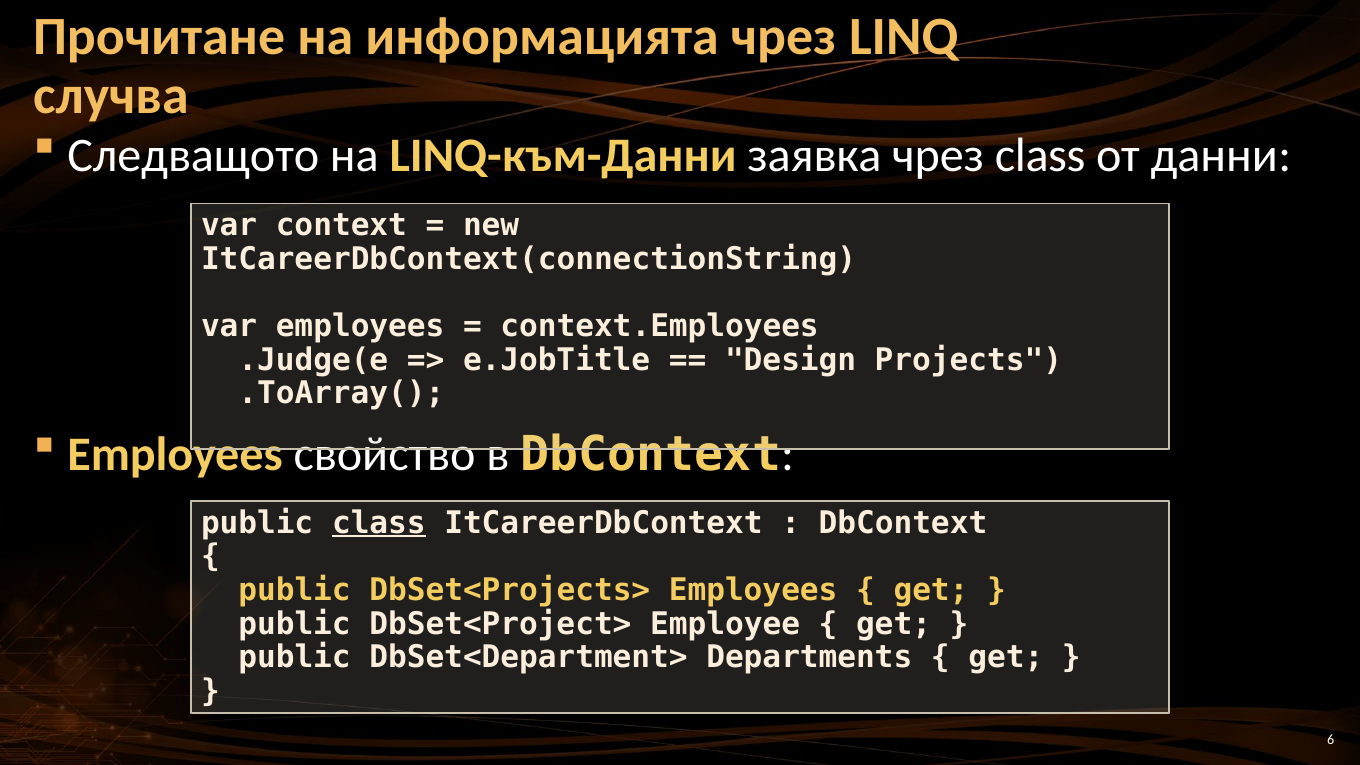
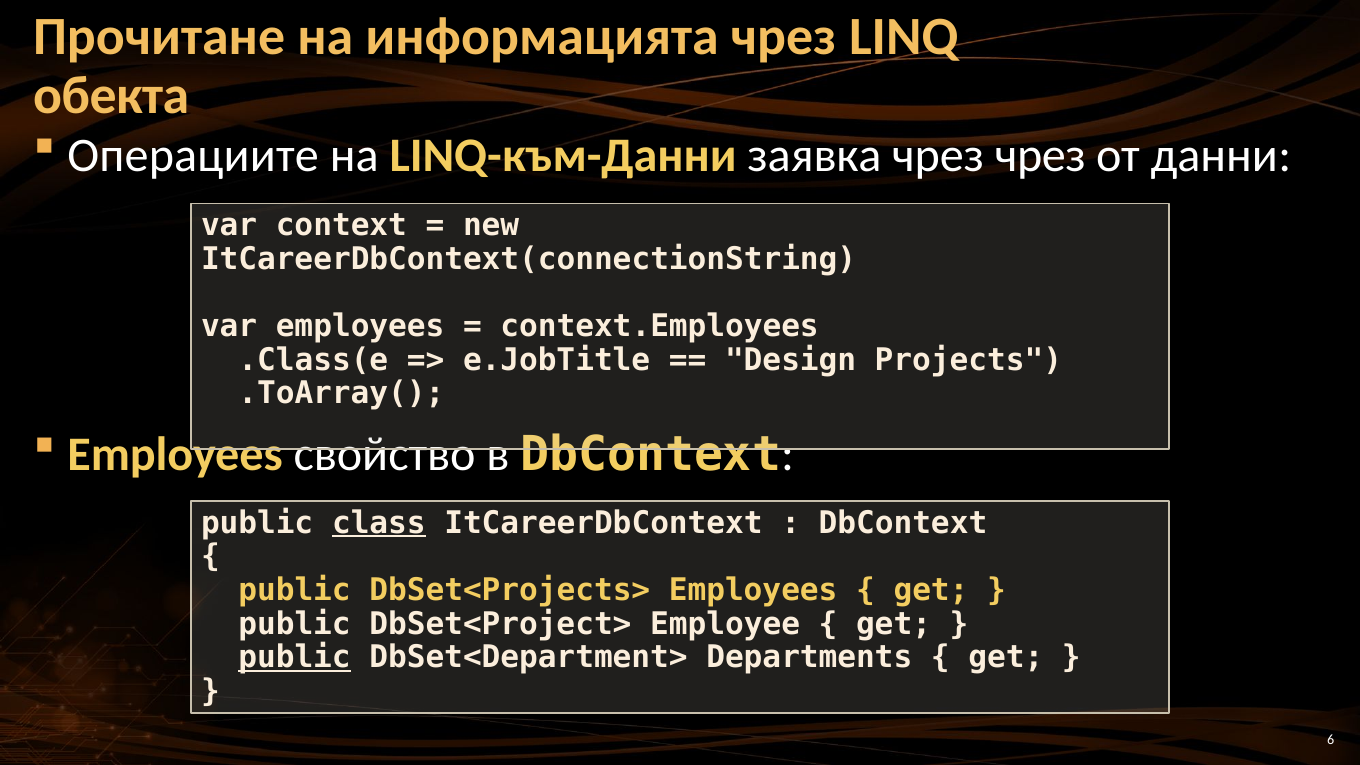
случва: случва -> обекта (111, 95)
Следващото: Следващото -> Операциите (193, 155)
чрез class: class -> чрез (1040, 155)
.Judge(e: .Judge(e -> .Class(e (313, 360)
public underline: none -> present (295, 658)
